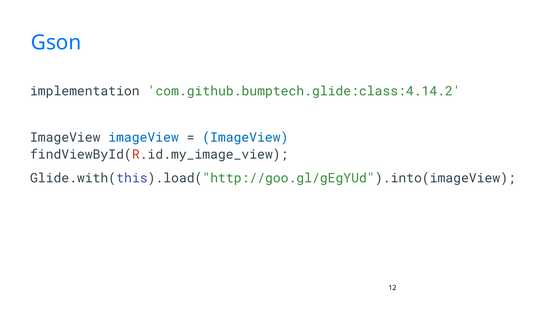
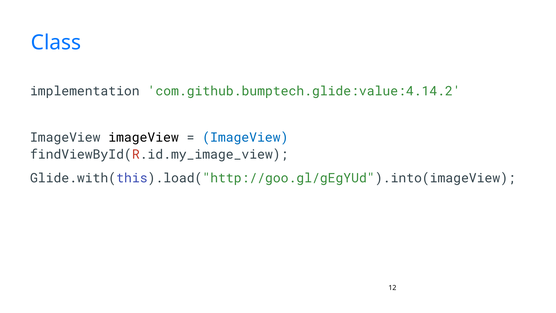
Gson: Gson -> Class (56, 43)
com.github.bumptech.glide:class:4.14.2: com.github.bumptech.glide:class:4.14.2 -> com.github.bumptech.glide:value:4.14.2 (304, 91)
imageView colour: blue -> black (144, 137)
